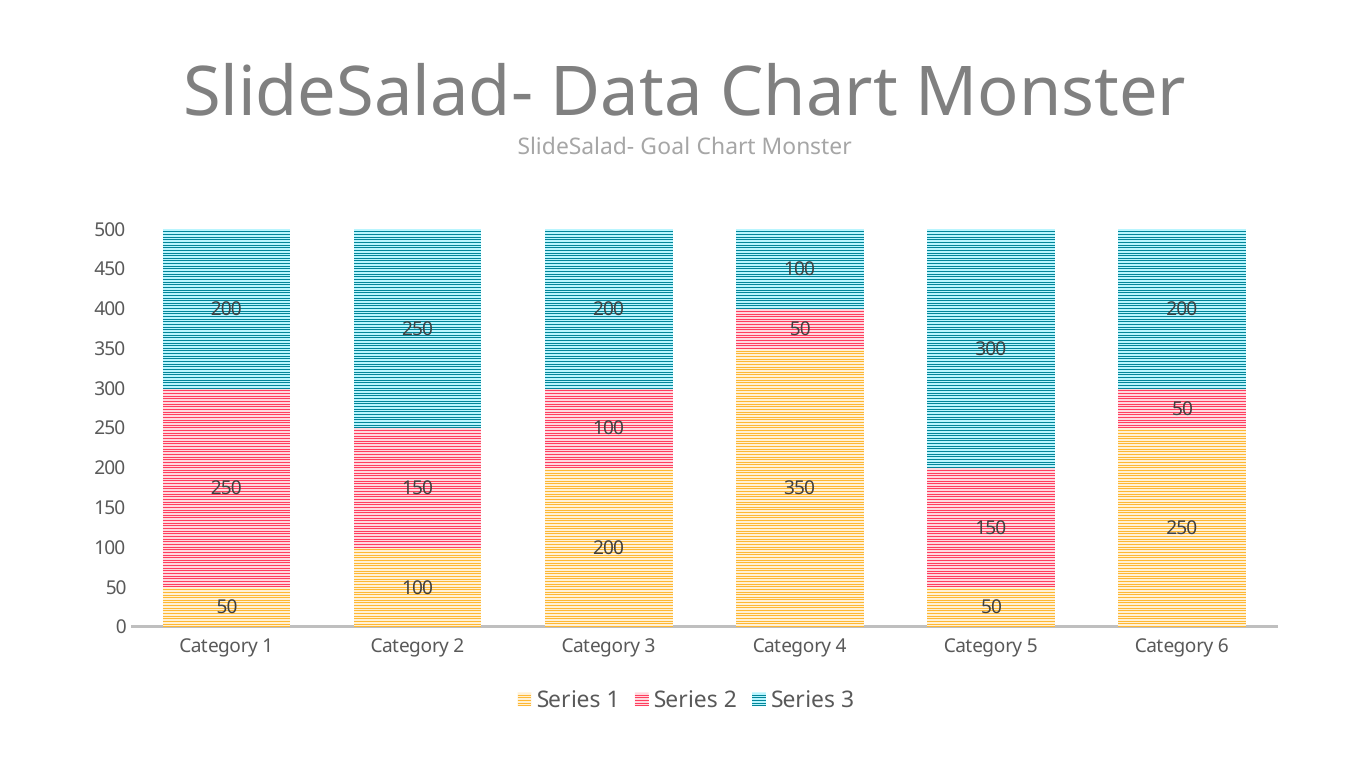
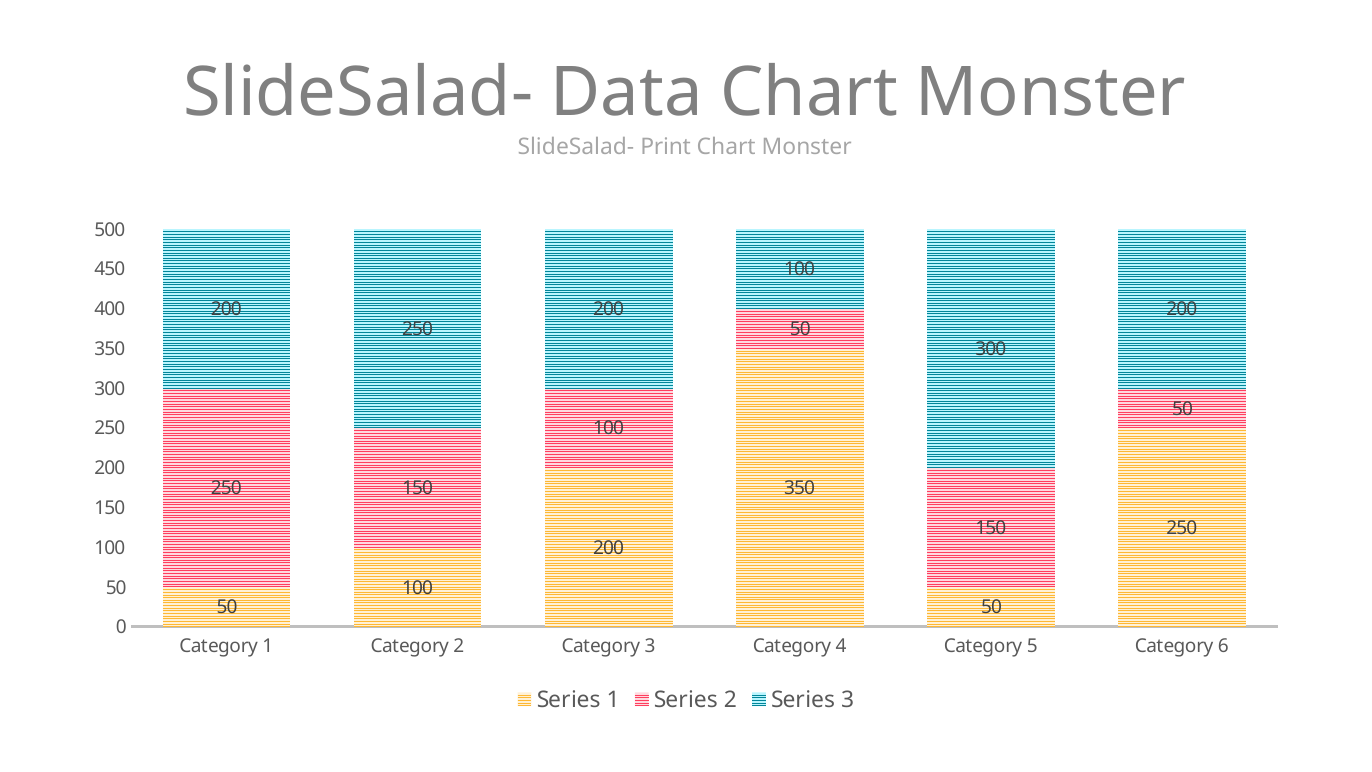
Goal: Goal -> Print (666, 147)
